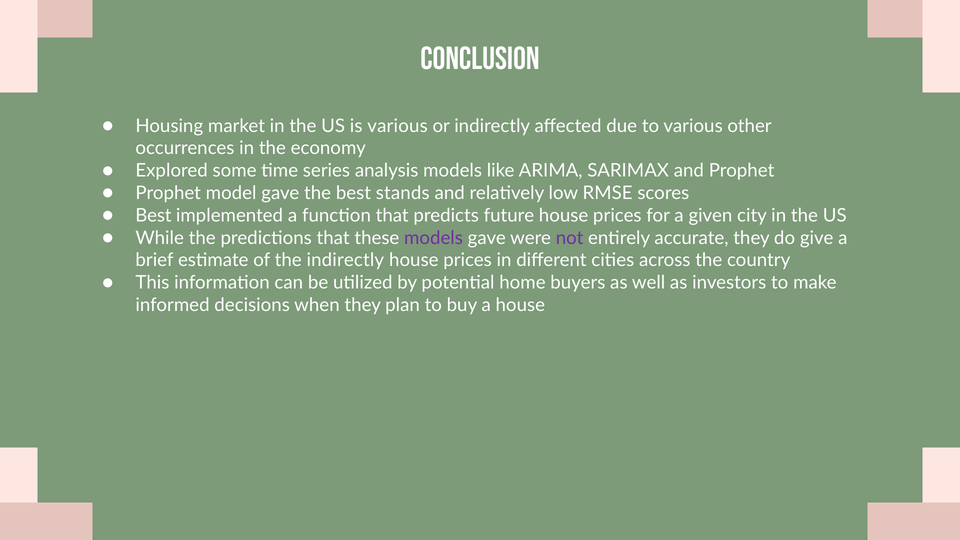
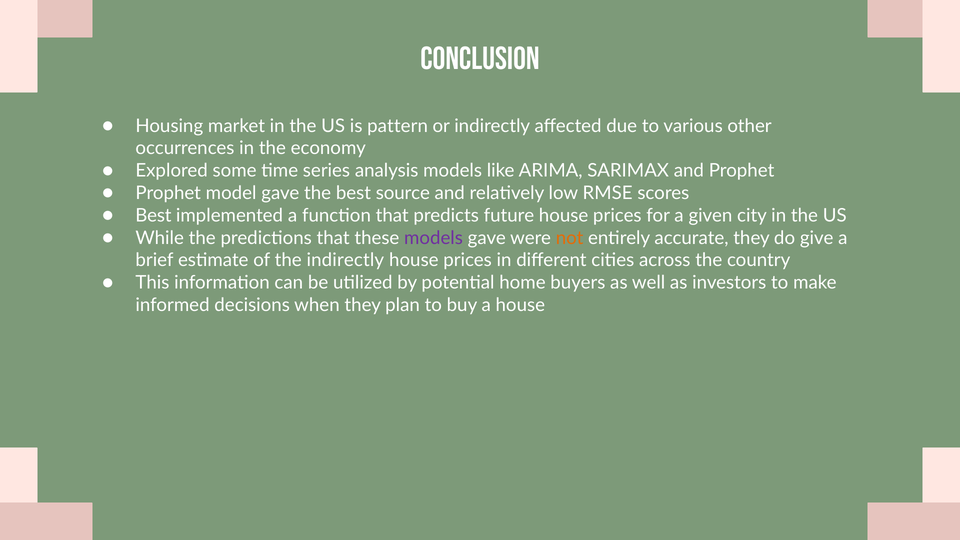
is various: various -> pattern (398, 126)
stands: stands -> source (403, 193)
not colour: purple -> orange (570, 238)
